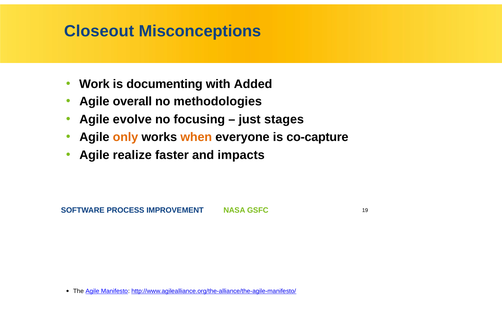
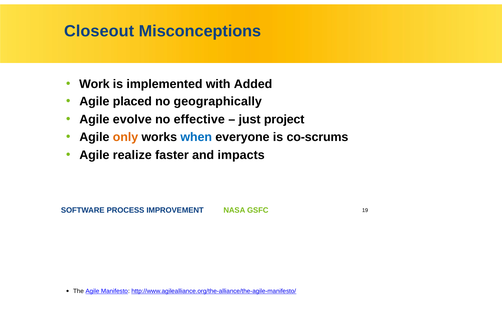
documenting: documenting -> implemented (164, 84)
overall: overall -> placed (132, 101)
methodologies: methodologies -> geographically (218, 101)
focusing: focusing -> effective (199, 119)
stages: stages -> project (284, 119)
when colour: orange -> blue (196, 137)
co-capture: co-capture -> co-scrums (317, 137)
